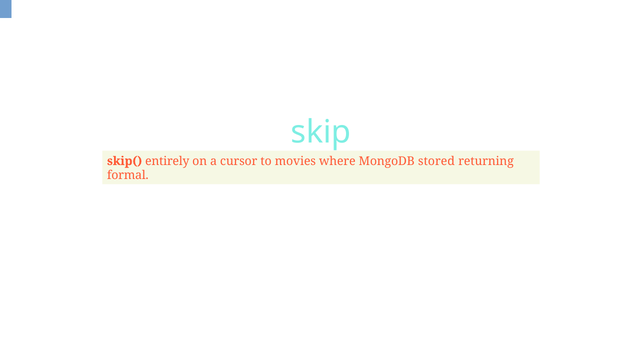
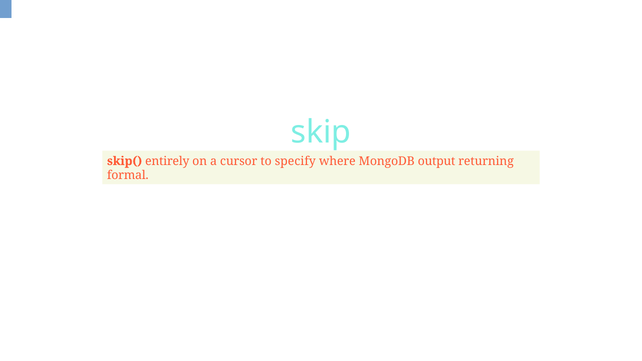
movies: movies -> specify (295, 161)
stored: stored -> output (437, 161)
